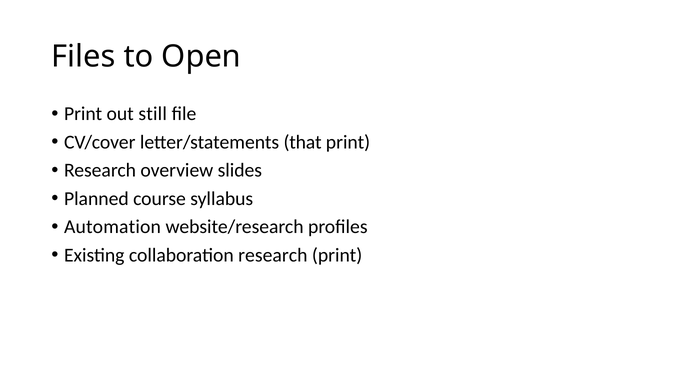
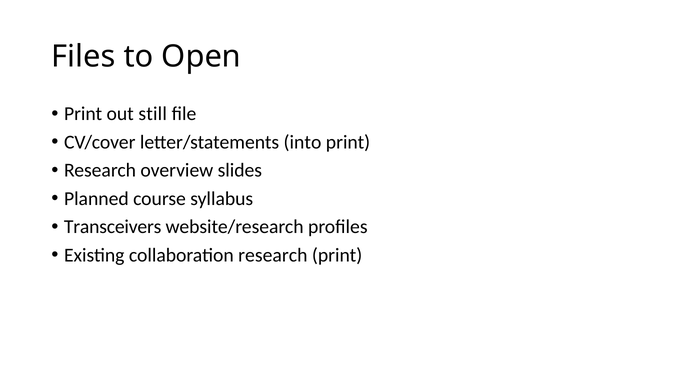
that: that -> into (303, 142)
Automation: Automation -> Transceivers (113, 227)
